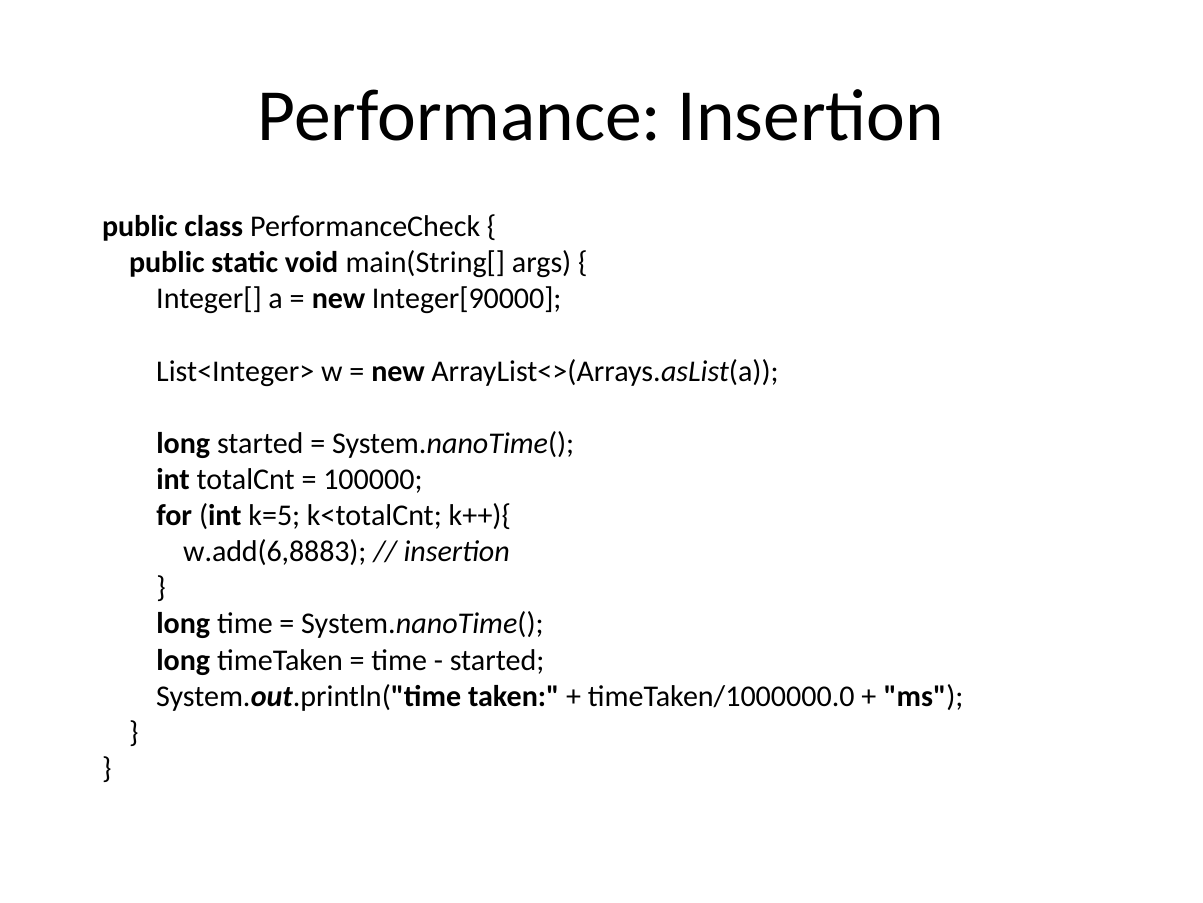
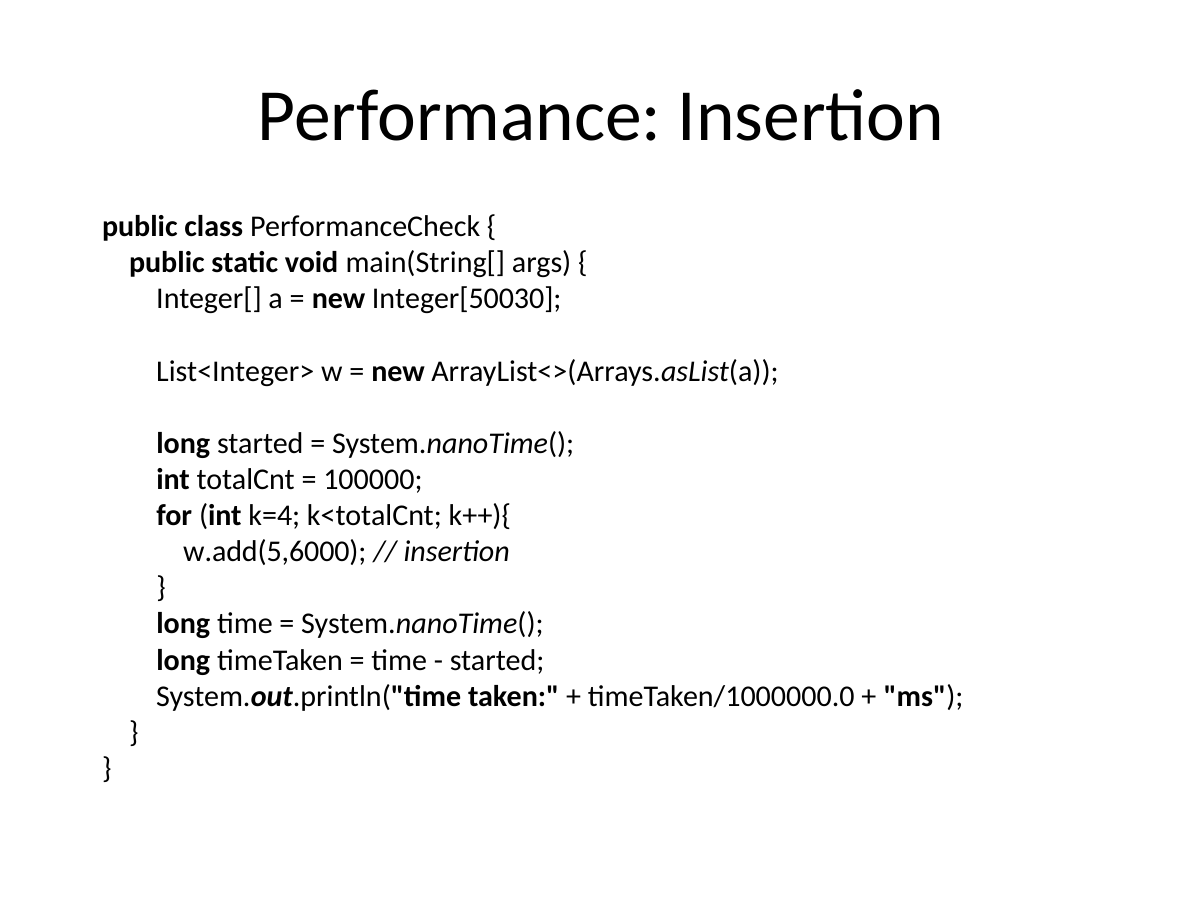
Integer[90000: Integer[90000 -> Integer[50030 (467, 299)
k=5: k=5 -> k=4 (274, 515)
w.add(6,8883: w.add(6,8883 -> w.add(5,6000 (275, 551)
